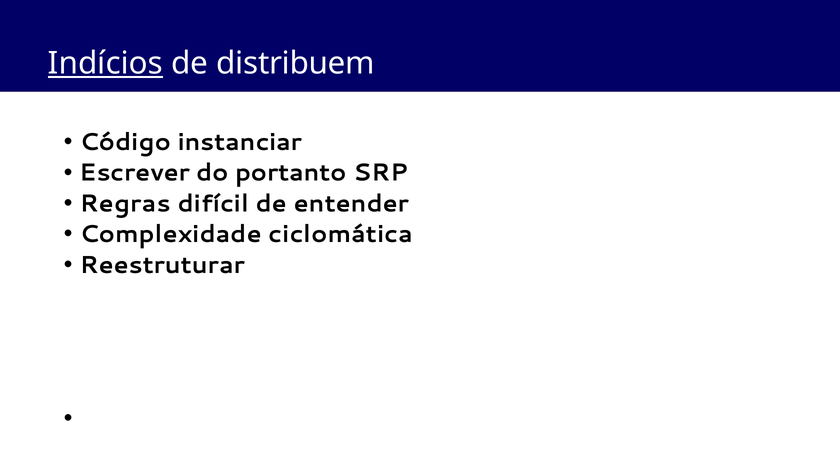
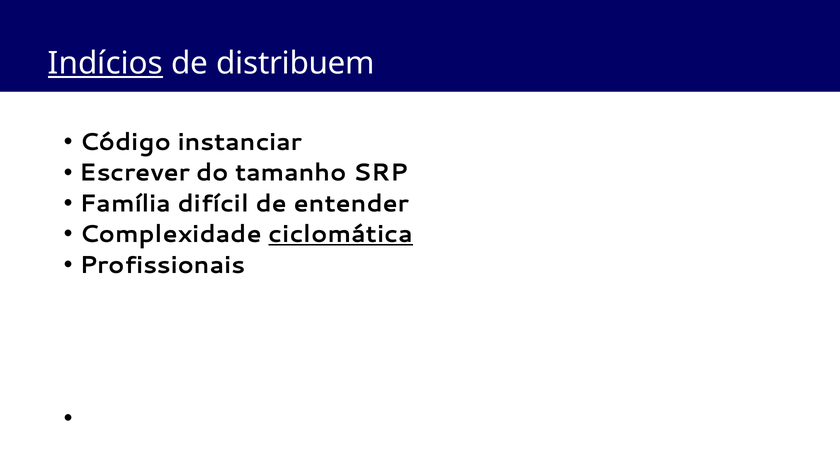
portanto: portanto -> tamanho (291, 173)
Regras: Regras -> Família (125, 204)
ciclomática underline: none -> present (341, 235)
Reestruturar: Reestruturar -> Profissionais (162, 265)
